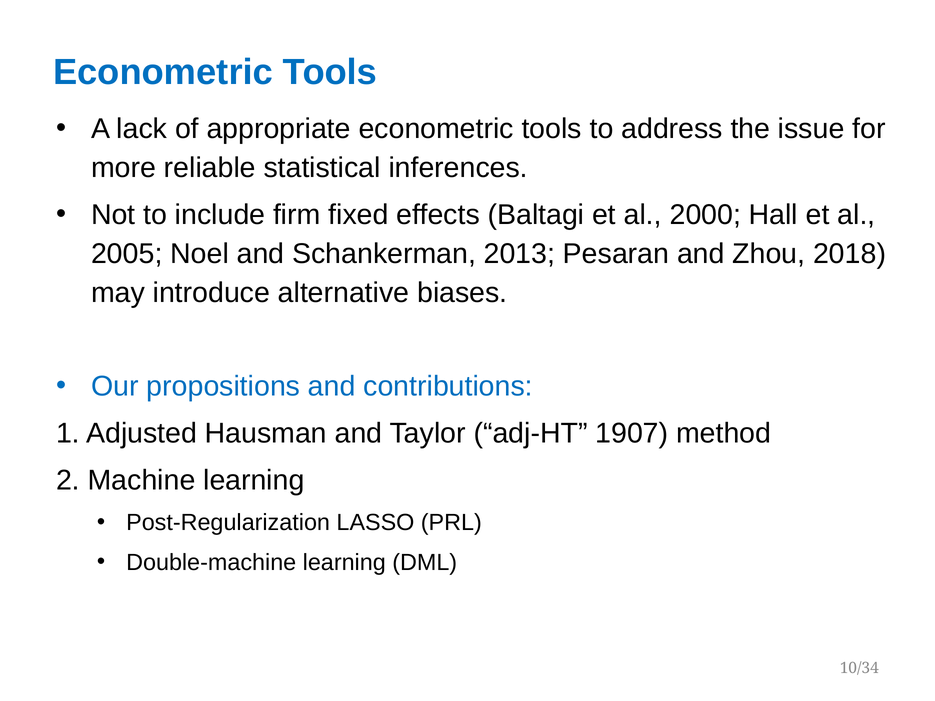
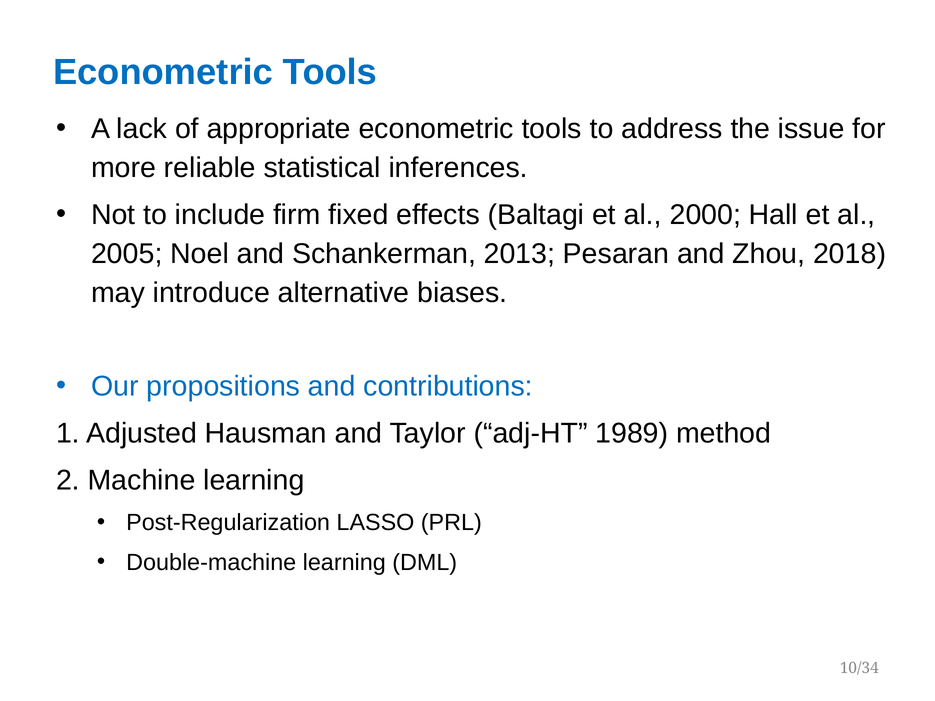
1907: 1907 -> 1989 (632, 433)
